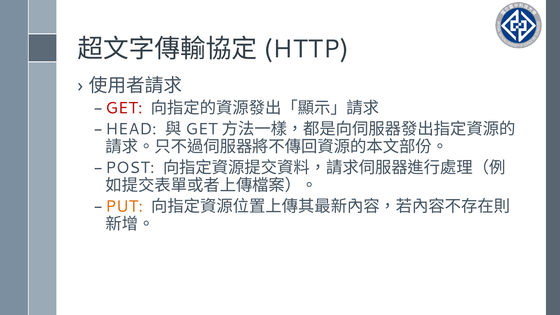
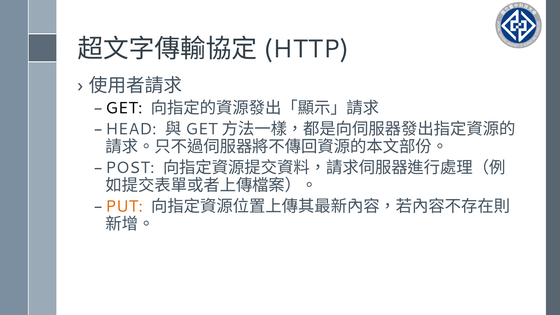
GET colour: red -> black (124, 108)
